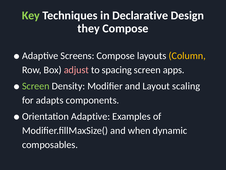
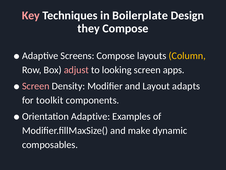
Key colour: light green -> pink (31, 15)
Declarative: Declarative -> Boilerplate (140, 15)
spacing: spacing -> looking (117, 70)
Screen colour: light green -> pink (36, 86)
scaling: scaling -> adapts (186, 86)
adapts: adapts -> toolkit (50, 100)
when: when -> make (139, 130)
